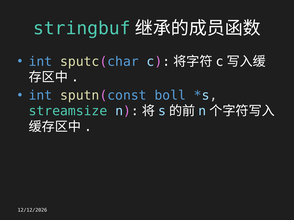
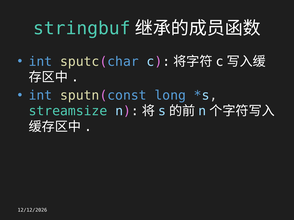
boll: boll -> long (170, 96)
